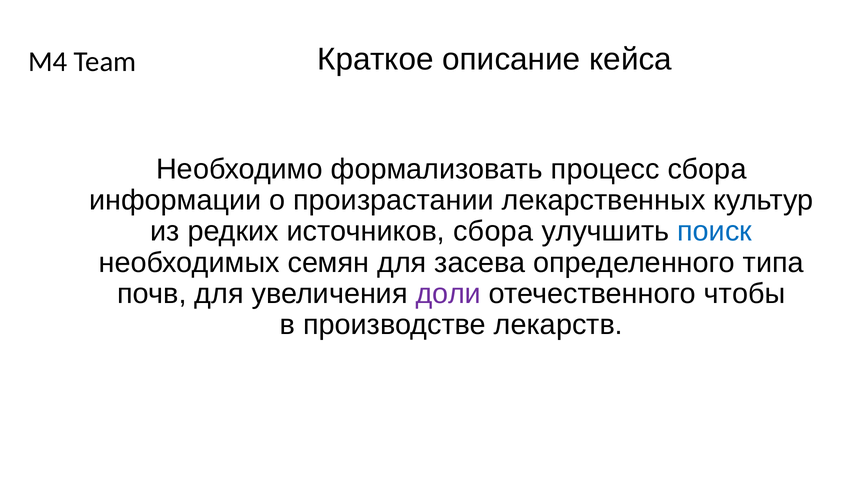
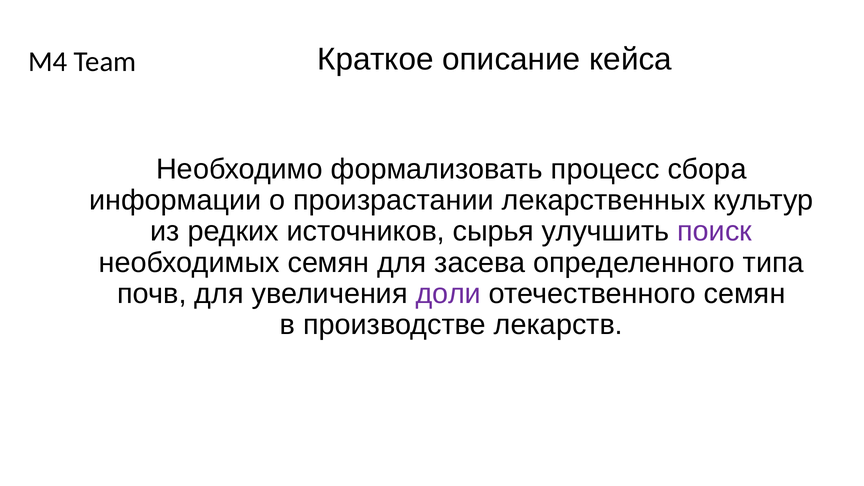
источников сбора: сбора -> сырья (493, 231)
поиск colour: blue -> purple (715, 231)
отечественного чтобы: чтобы -> семян (745, 294)
